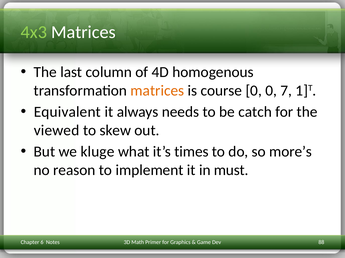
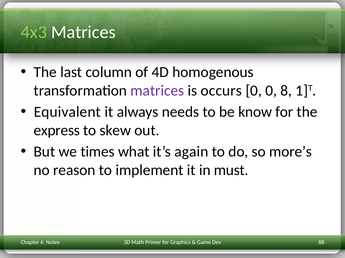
matrices colour: orange -> purple (157, 91)
course: course -> occurs (221, 91)
7: 7 -> 8 (286, 91)
catch: catch -> know (255, 112)
viewed: viewed -> express (57, 131)
kluge: kluge -> times (98, 152)
times: times -> again (191, 152)
